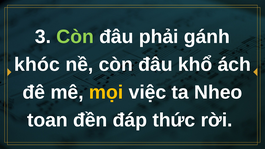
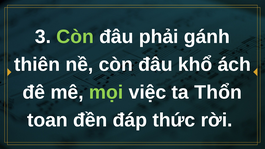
khóc: khóc -> thiên (37, 65)
mọi colour: yellow -> light green (106, 92)
Nheo: Nheo -> Thổn (218, 92)
